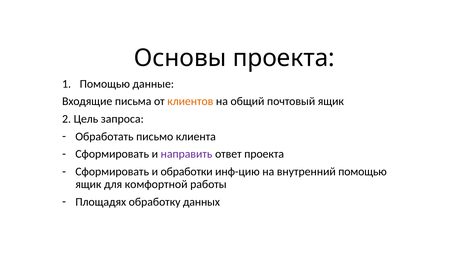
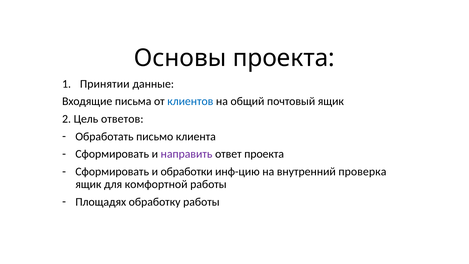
Помощью: Помощью -> Принятии (105, 84)
клиентов colour: orange -> blue (190, 101)
запроса: запроса -> ответов (122, 119)
внутренний помощью: помощью -> проверка (362, 172)
обработку данных: данных -> работы (201, 202)
